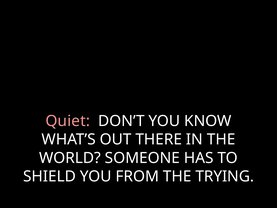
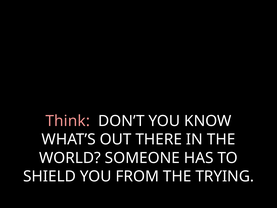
Quiet: Quiet -> Think (68, 121)
